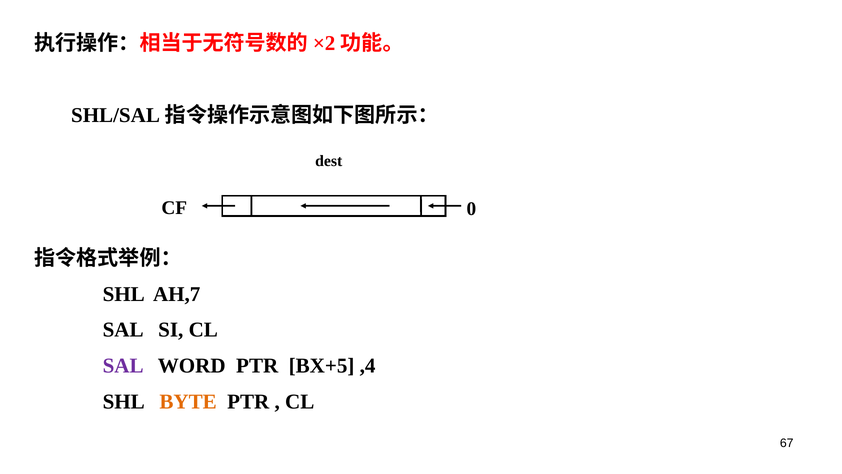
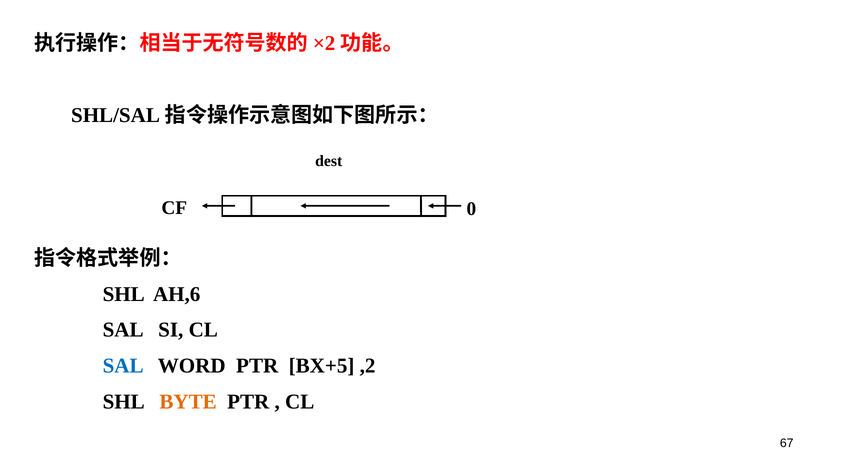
AH,7: AH,7 -> AH,6 (177, 294)
SAL colour: purple -> blue (123, 365)
,4: ,4 -> ,2 (368, 365)
